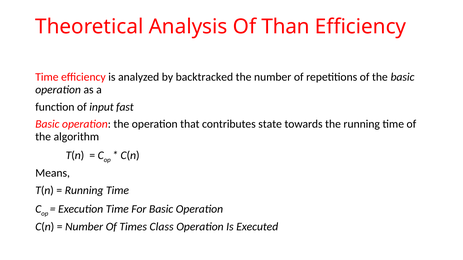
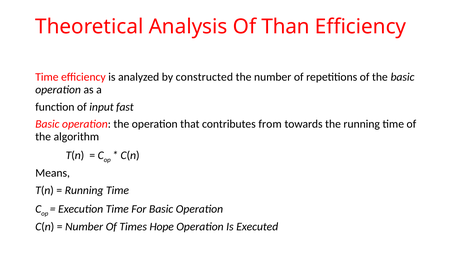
backtracked: backtracked -> constructed (204, 77)
state: state -> from (270, 124)
Class: Class -> Hope (162, 227)
